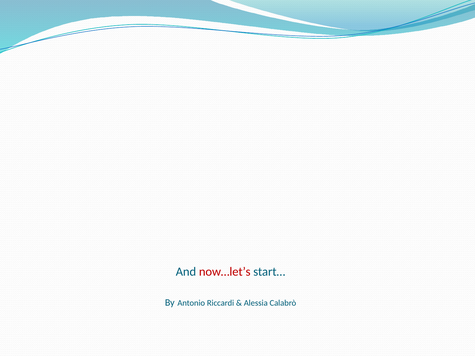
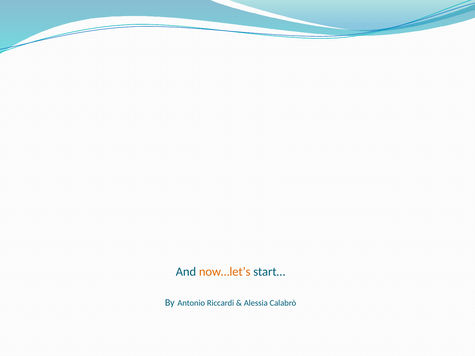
now…let’s colour: red -> orange (225, 272)
